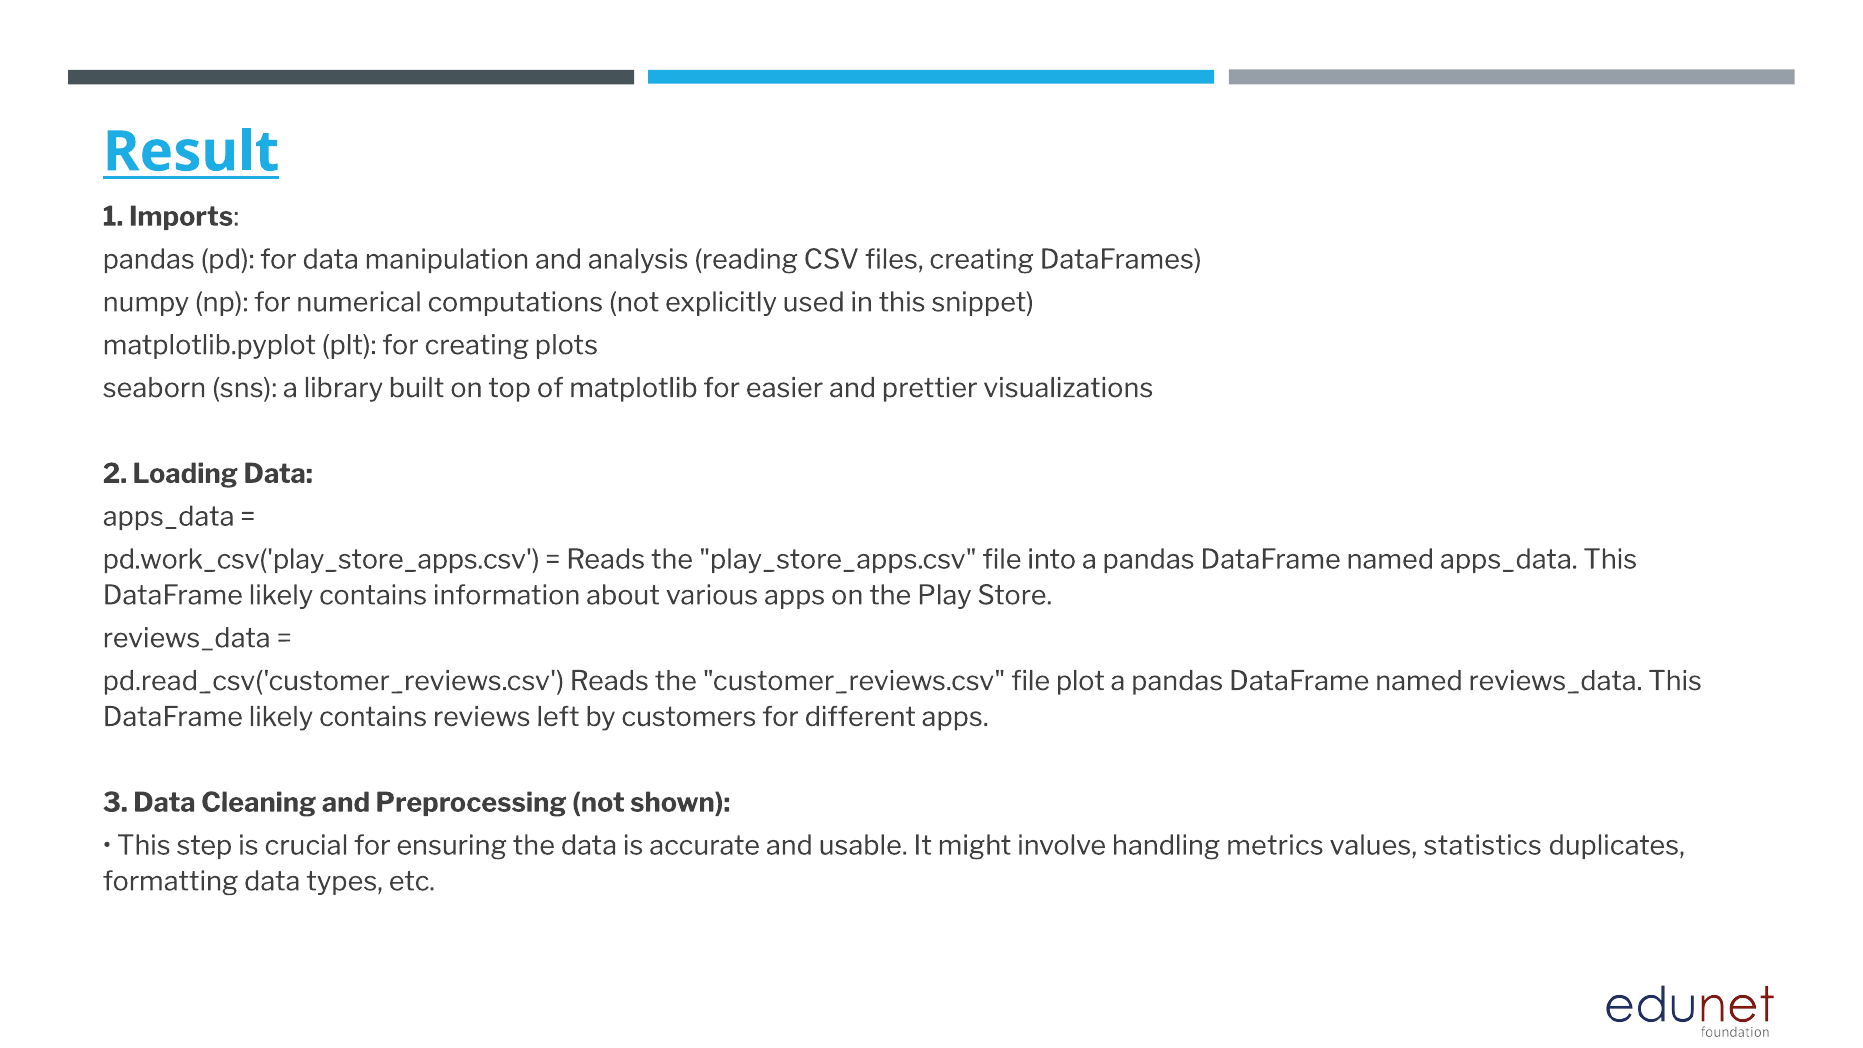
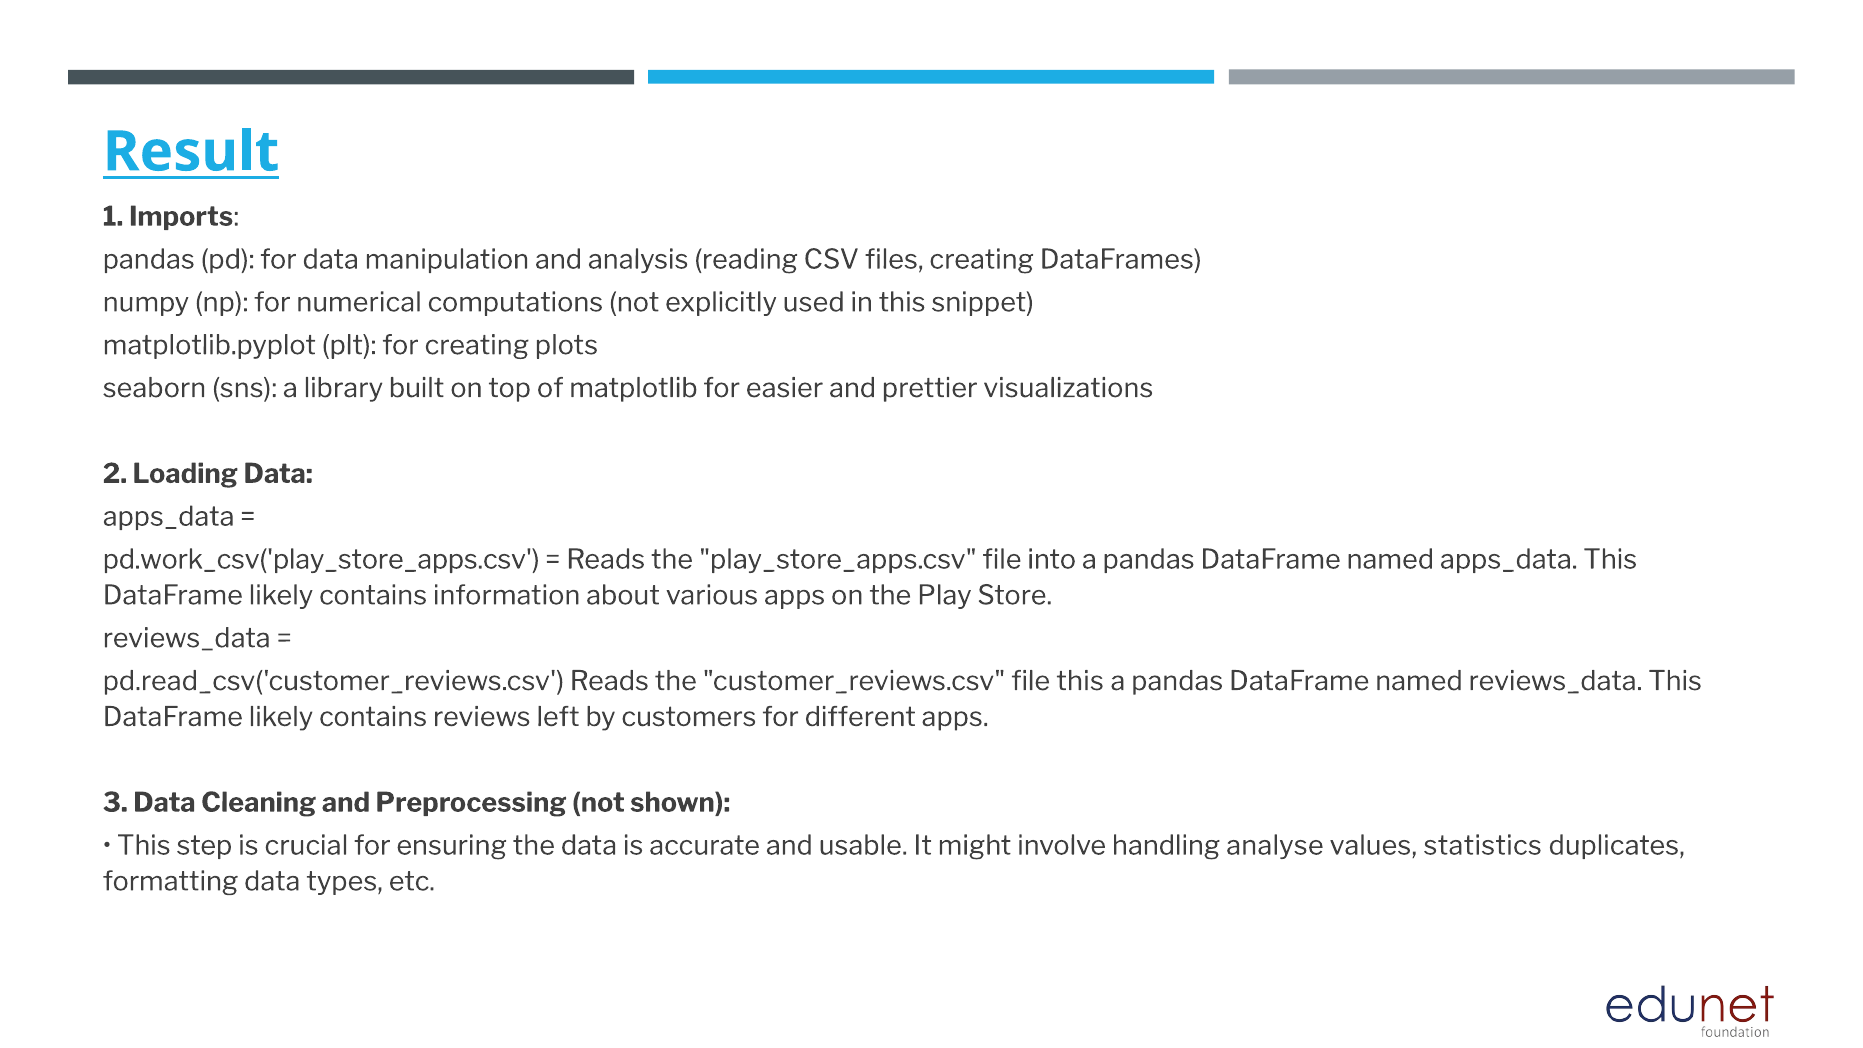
file plot: plot -> this (1080, 681)
metrics: metrics -> analyse (1275, 846)
